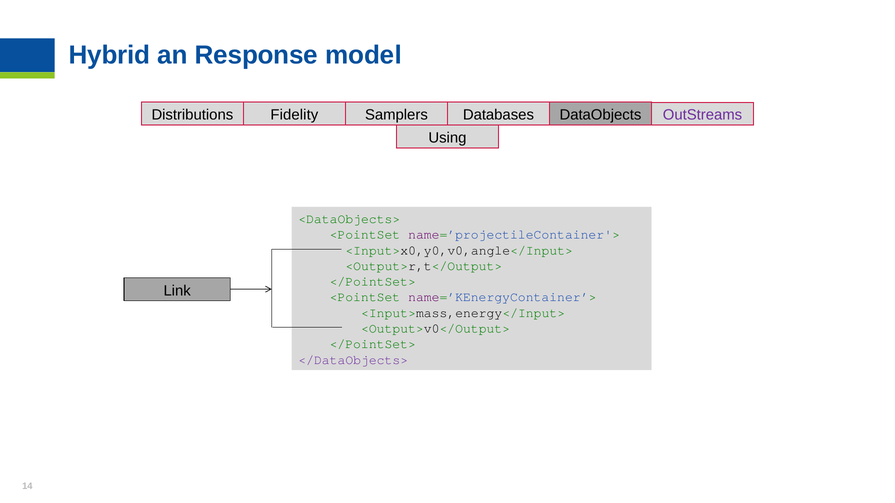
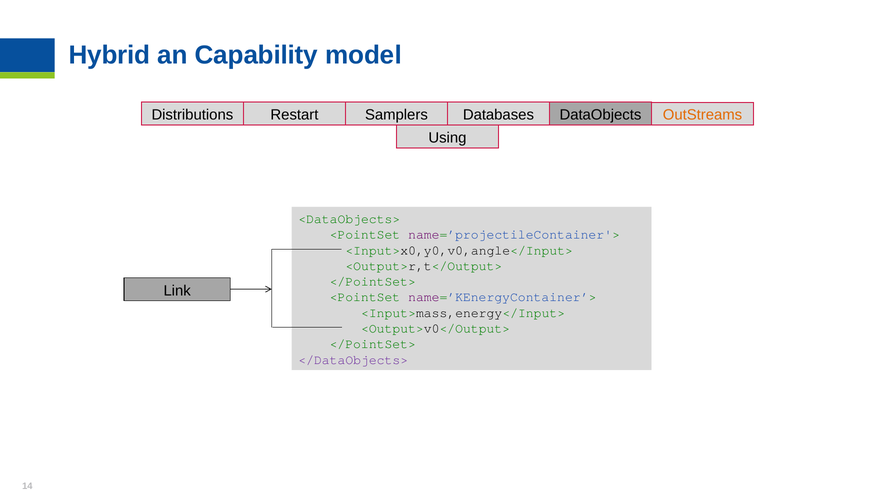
Response: Response -> Capability (256, 55)
Fidelity: Fidelity -> Restart (294, 115)
OutStreams colour: purple -> orange (703, 115)
